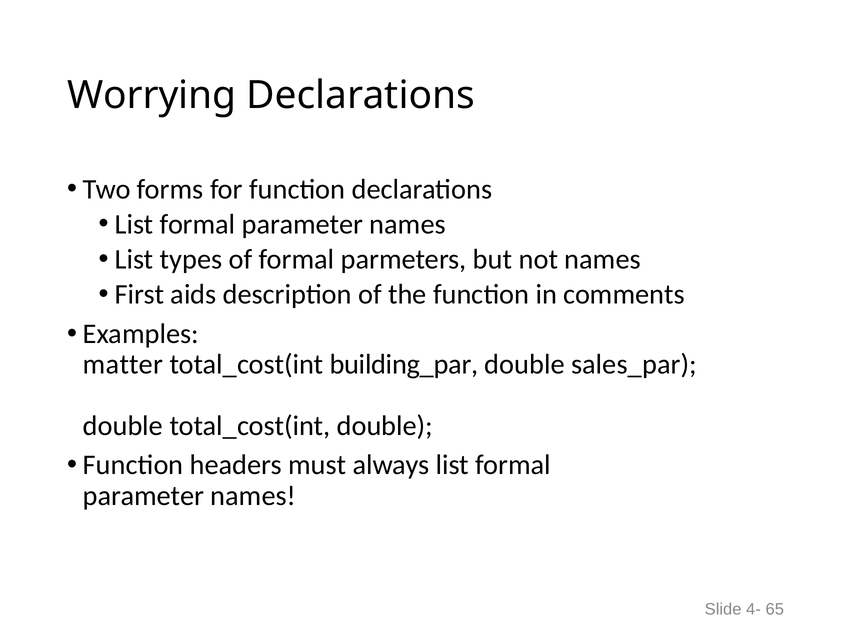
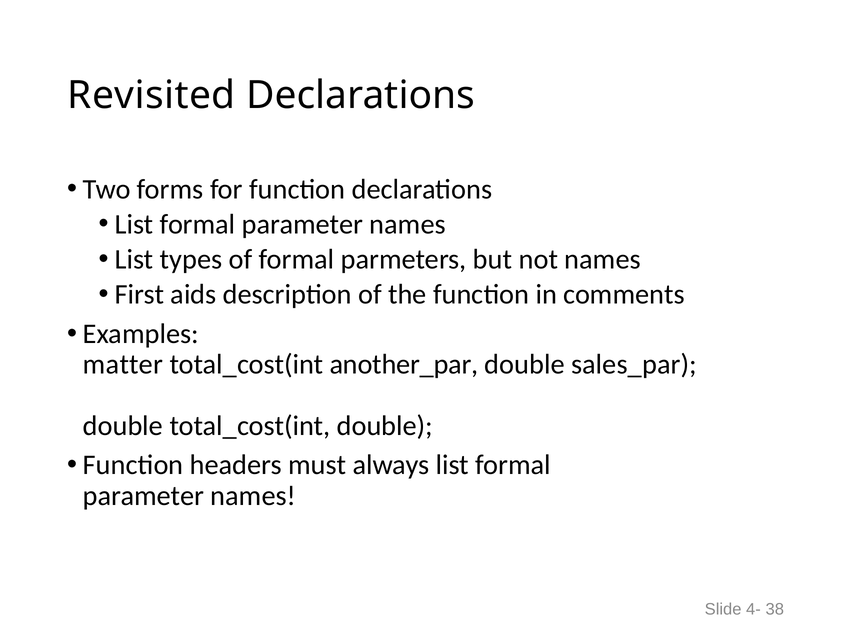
Worrying: Worrying -> Revisited (151, 95)
building_par: building_par -> another_par (404, 365)
65: 65 -> 38 (775, 610)
